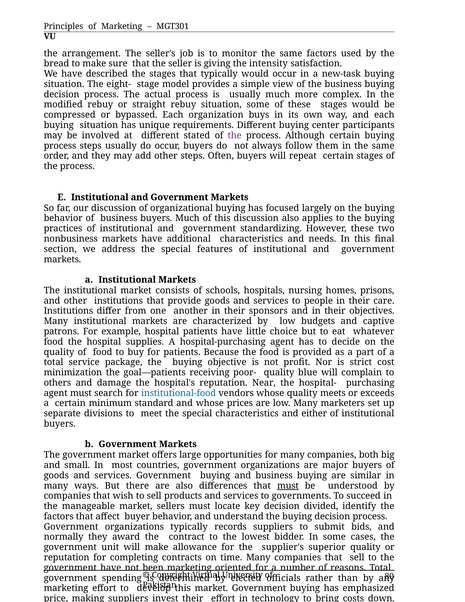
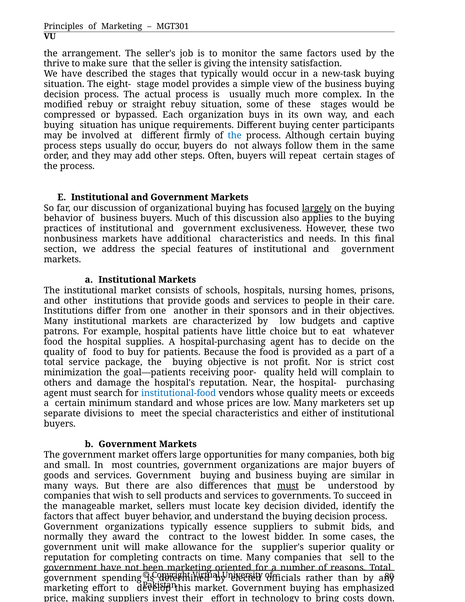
bread: bread -> thrive (57, 64)
stated: stated -> firmly (197, 135)
the colour: purple -> blue (235, 135)
largely underline: none -> present (317, 208)
standardizing: standardizing -> exclusiveness (271, 228)
blue: blue -> held (308, 372)
records: records -> essence (231, 527)
